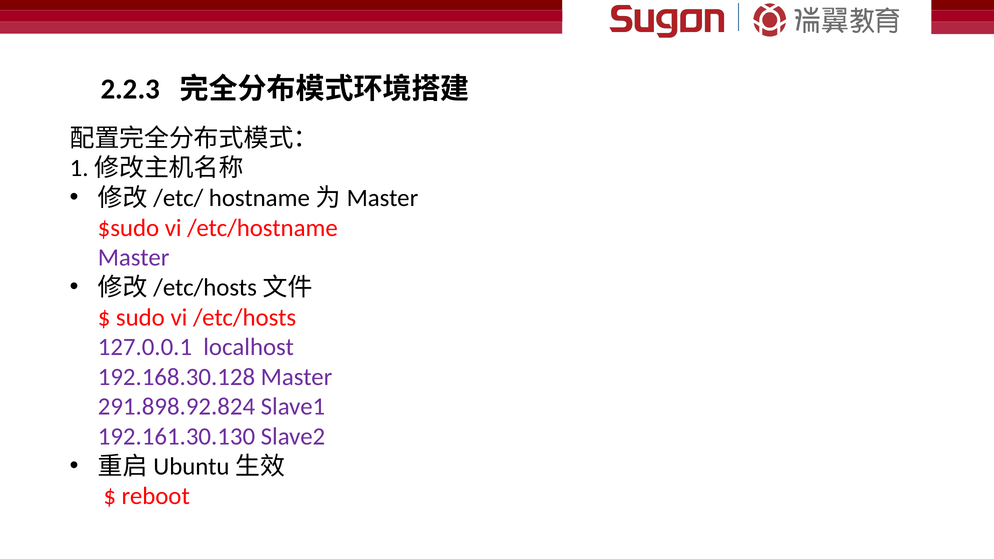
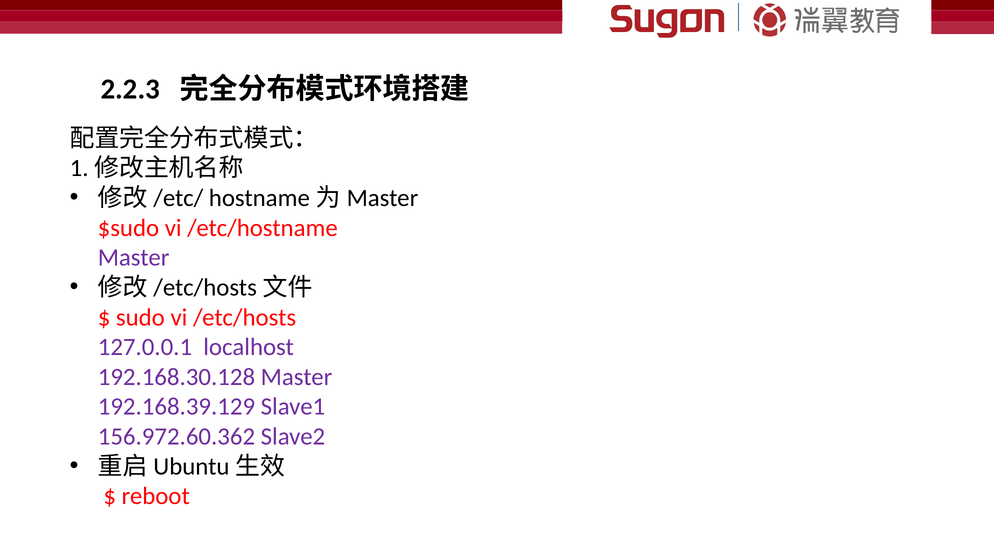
291.898.92.824: 291.898.92.824 -> 192.168.39.129 (176, 407)
192.161.30.130: 192.161.30.130 -> 156.972.60.362 (176, 437)
